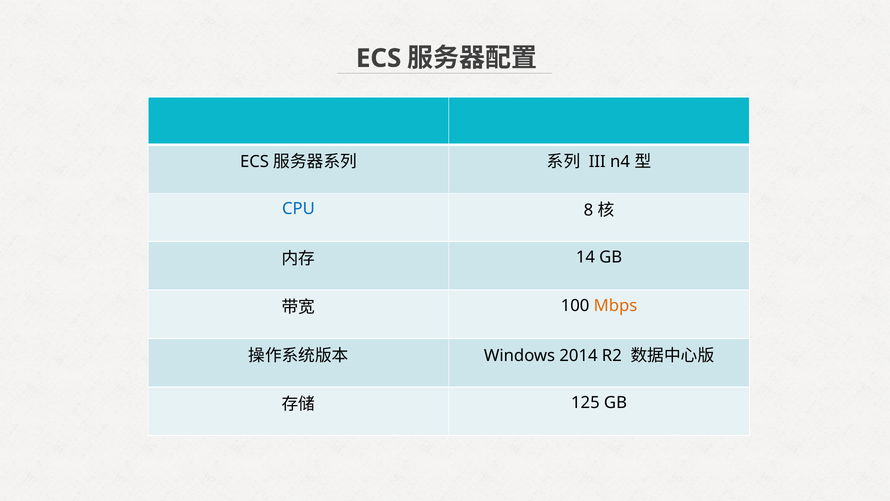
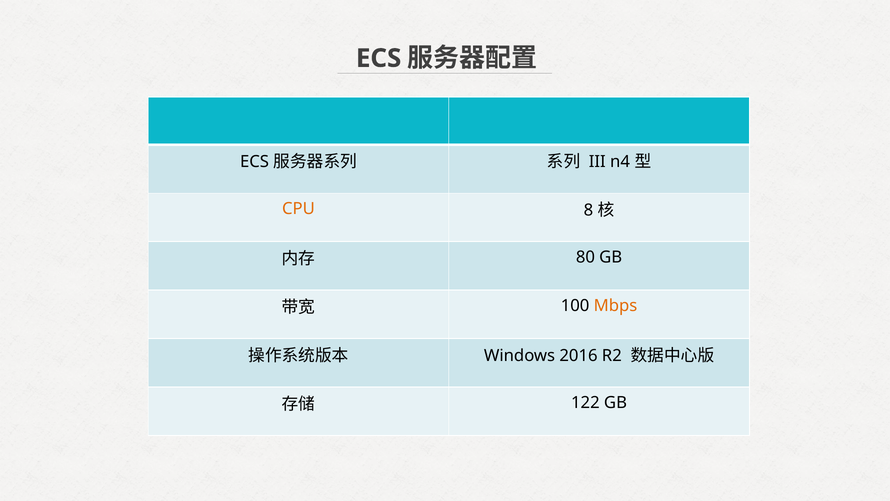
CPU colour: blue -> orange (298, 209)
14: 14 -> 80 (585, 257)
2014: 2014 -> 2016 (579, 355)
125: 125 -> 122 (585, 402)
